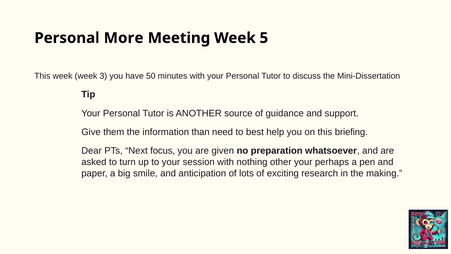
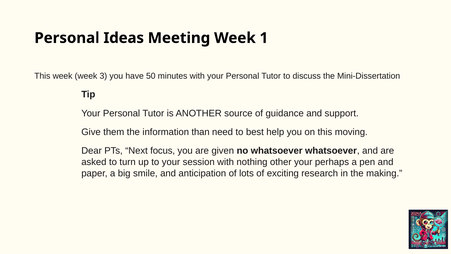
More: More -> Ideas (124, 38)
5: 5 -> 1 (264, 38)
briefing: briefing -> moving (351, 132)
no preparation: preparation -> whatsoever (277, 151)
